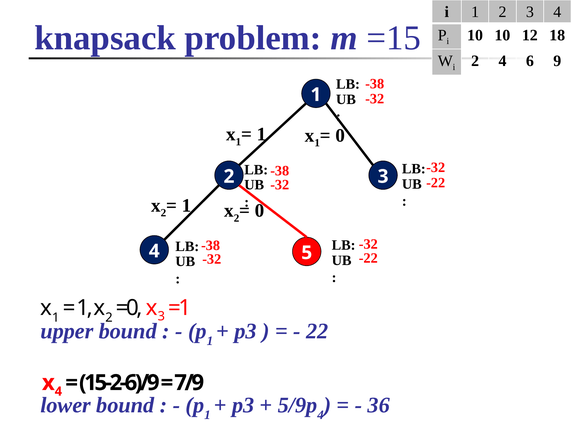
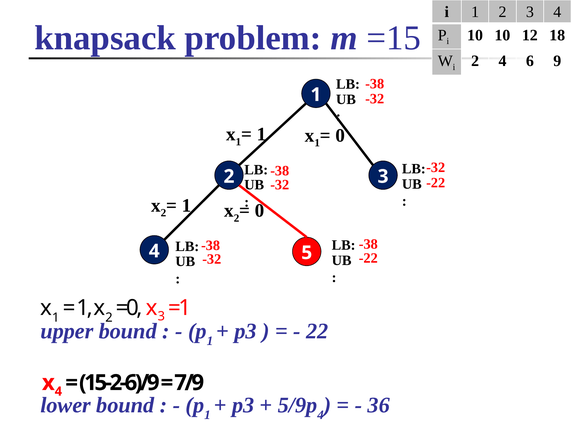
-32: -32 -> -38 (368, 244)
